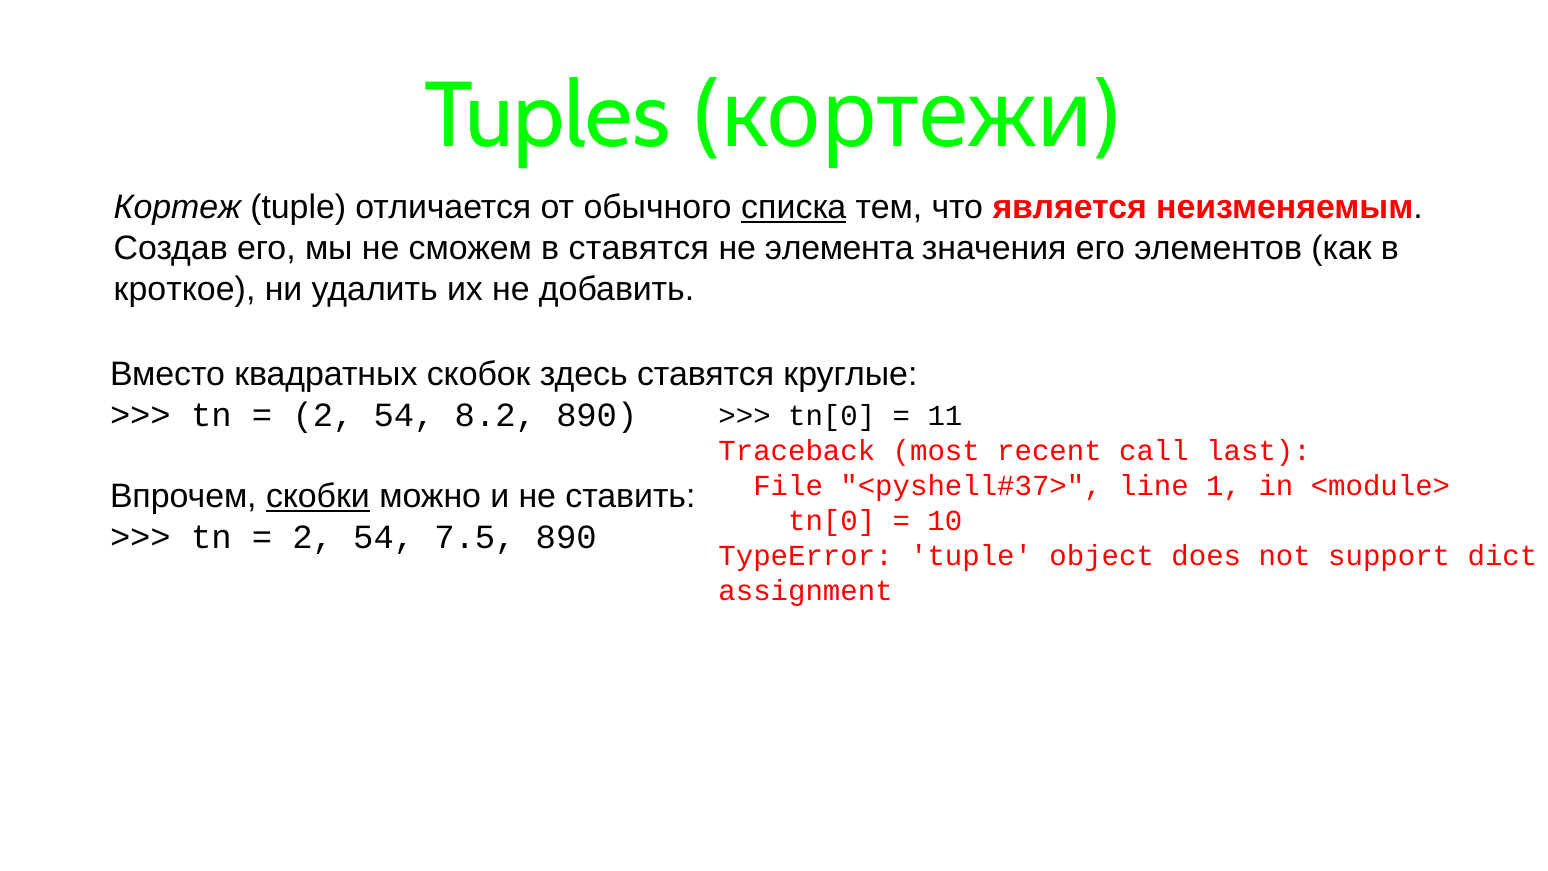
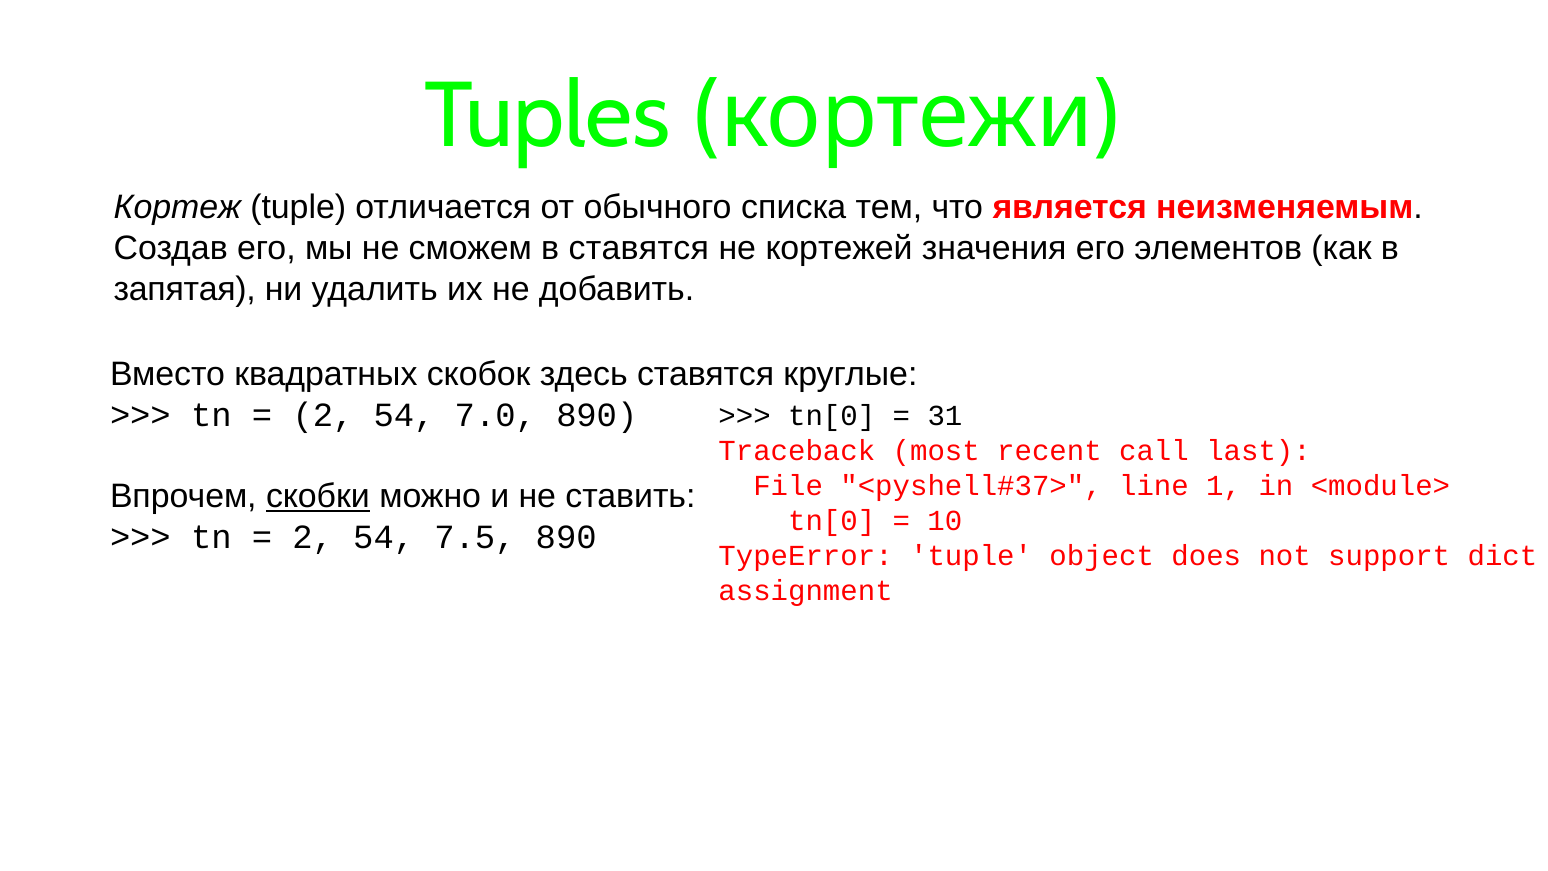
списка underline: present -> none (794, 208)
не элемента: элемента -> кортежей (839, 248)
кроткое: кроткое -> запятая (185, 289)
8.2: 8.2 -> 7.0 (495, 415)
11: 11 -> 31 (945, 416)
